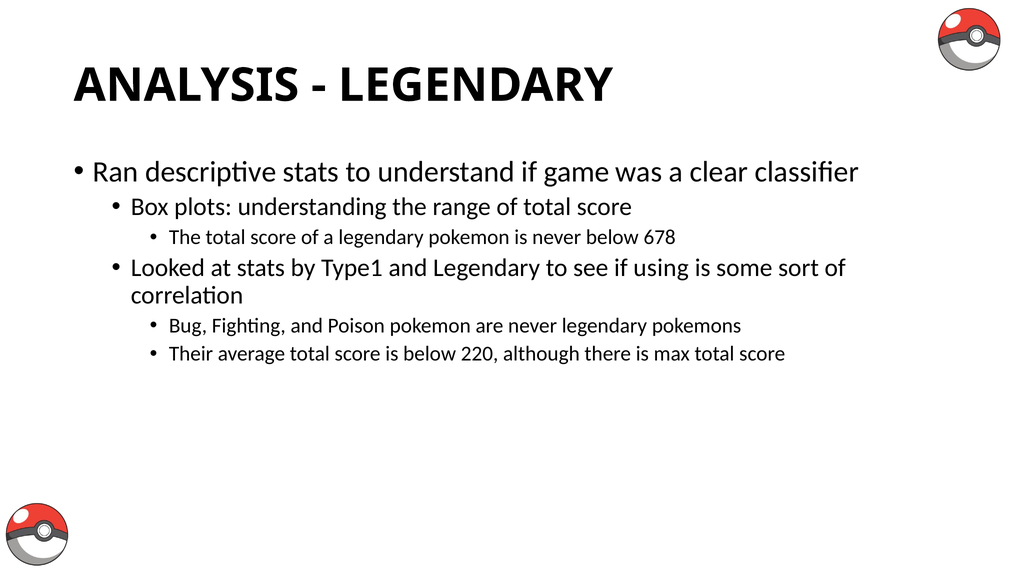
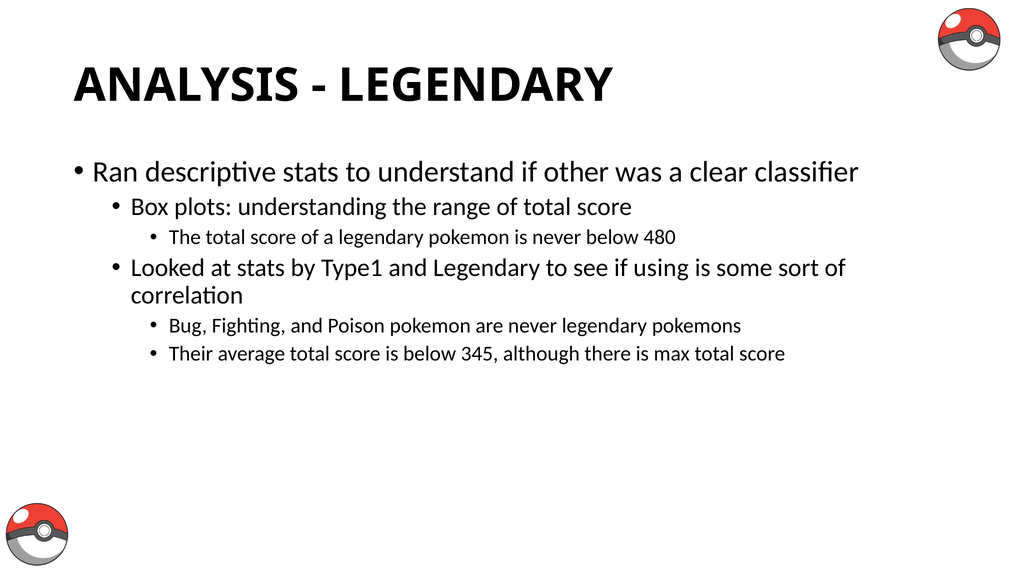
game: game -> other (577, 172)
678: 678 -> 480 (660, 237)
220: 220 -> 345 (480, 354)
